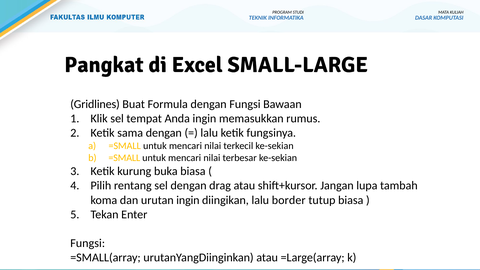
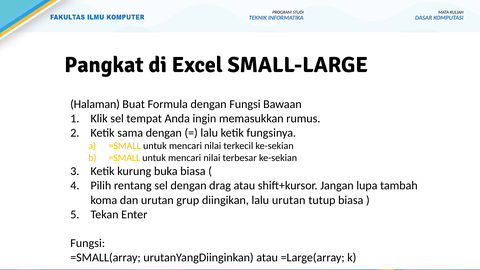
Gridlines: Gridlines -> Halaman (95, 104)
urutan ingin: ingin -> grup (188, 200)
lalu border: border -> urutan (289, 200)
